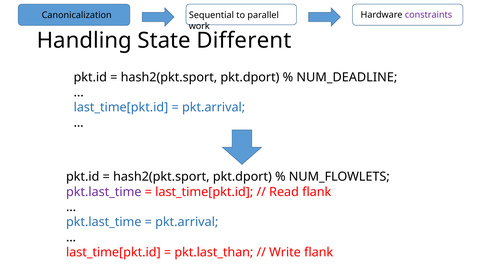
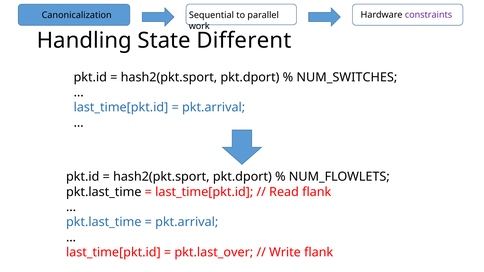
NUM_DEADLINE: NUM_DEADLINE -> NUM_SWITCHES (347, 77)
pkt.last_time colour: purple -> black (104, 192)
pkt.last_than: pkt.last_than -> pkt.last_over (214, 253)
